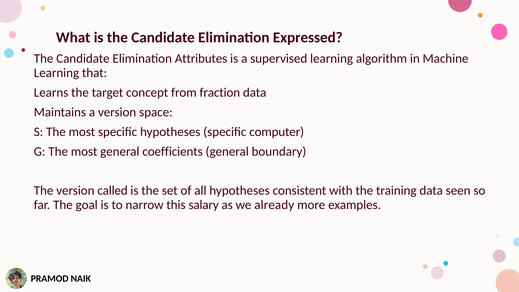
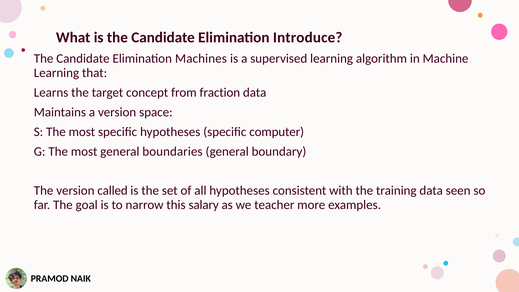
Expressed: Expressed -> Introduce (308, 38)
Attributes: Attributes -> Machines (201, 58)
coefficients: coefficients -> boundaries (172, 151)
already: already -> teacher (274, 205)
